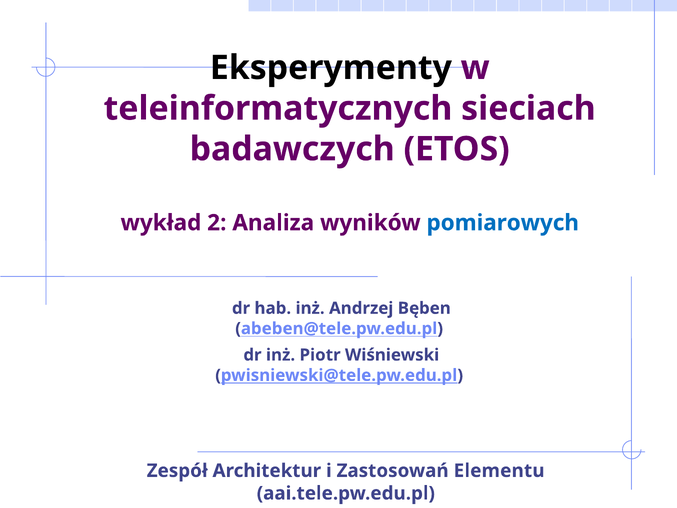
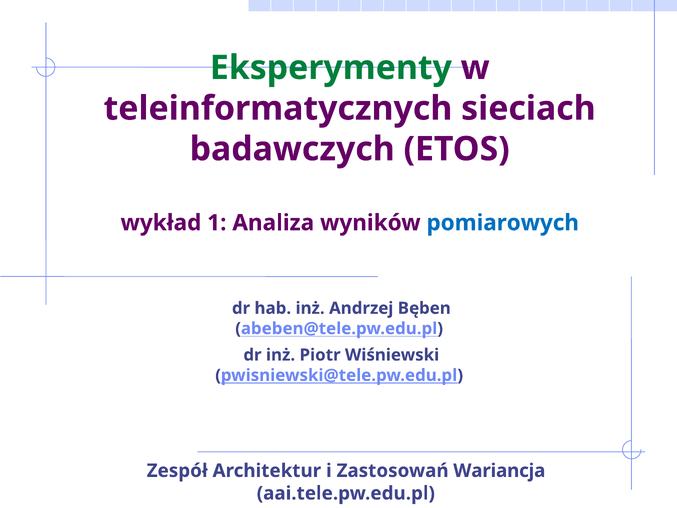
Eksperymenty colour: black -> green (331, 68)
2: 2 -> 1 (217, 223)
Elementu: Elementu -> Wariancja (499, 471)
